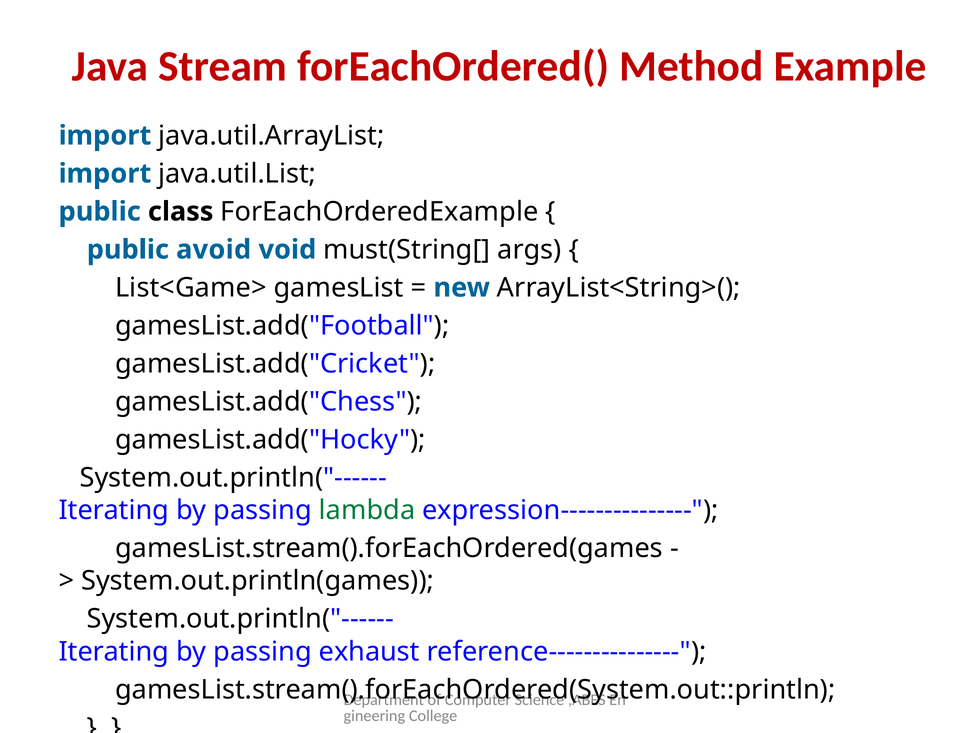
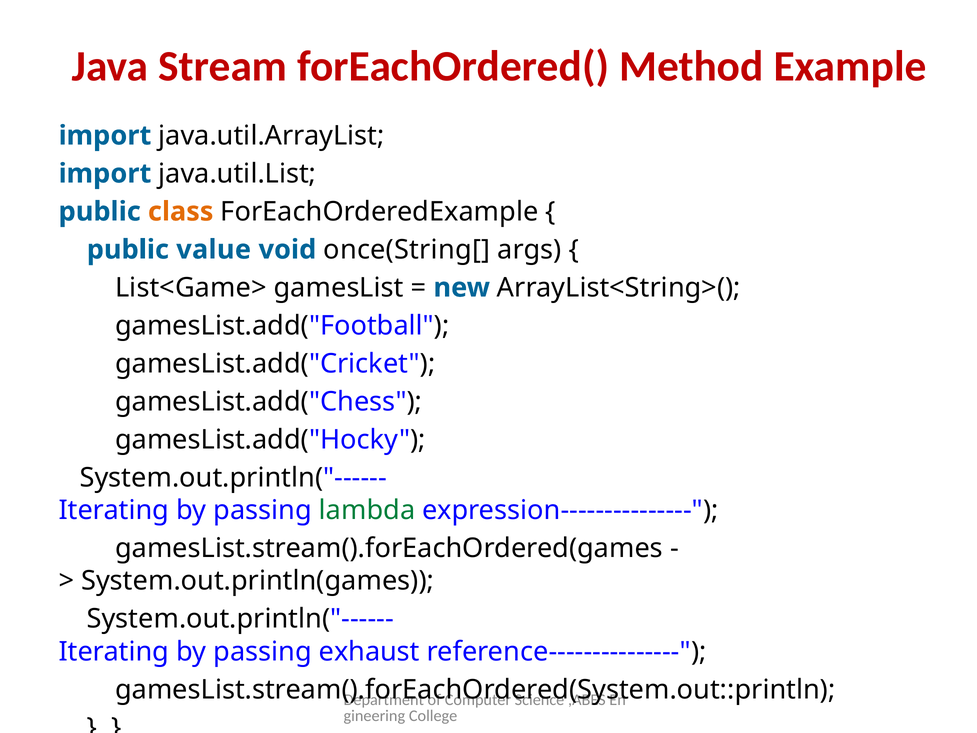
class colour: black -> orange (181, 212)
avoid: avoid -> value (214, 250)
must(String[: must(String[ -> once(String[ (407, 250)
